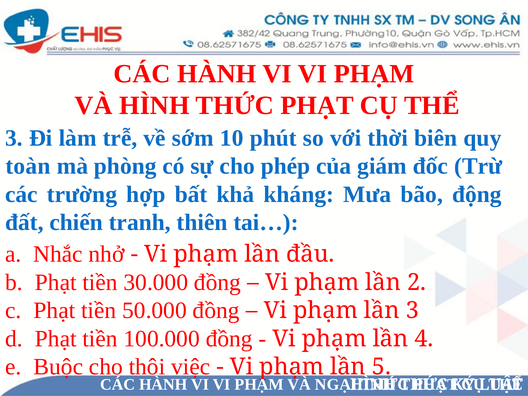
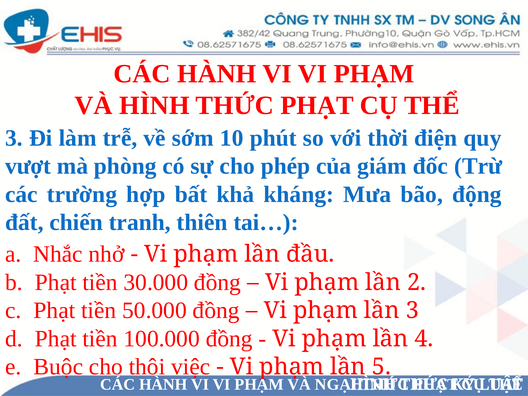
biên: biên -> điện (436, 138)
toàn: toàn -> vượt (28, 166)
